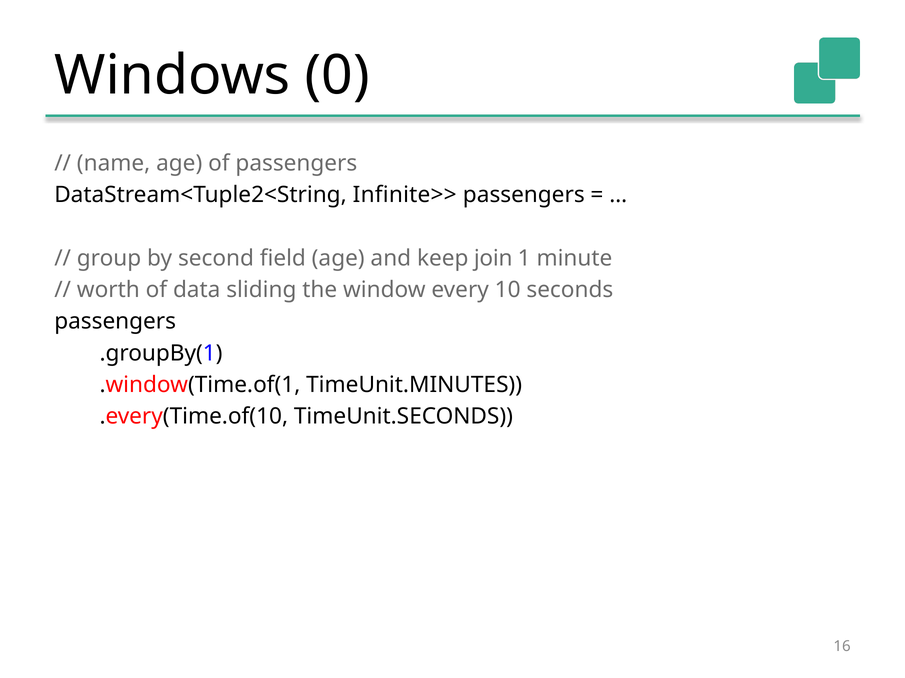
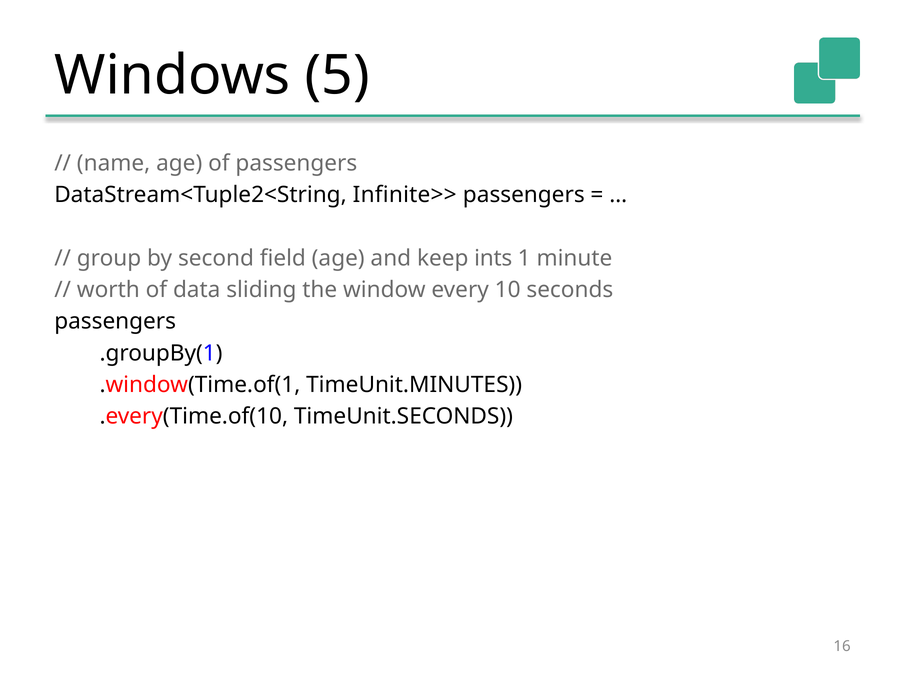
0: 0 -> 5 (337, 76)
join: join -> ints (493, 258)
